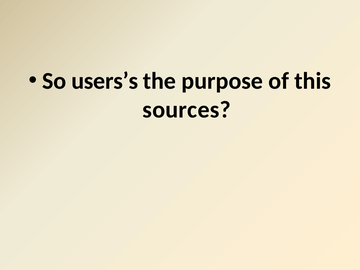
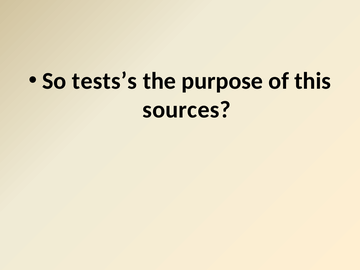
users’s: users’s -> tests’s (104, 81)
